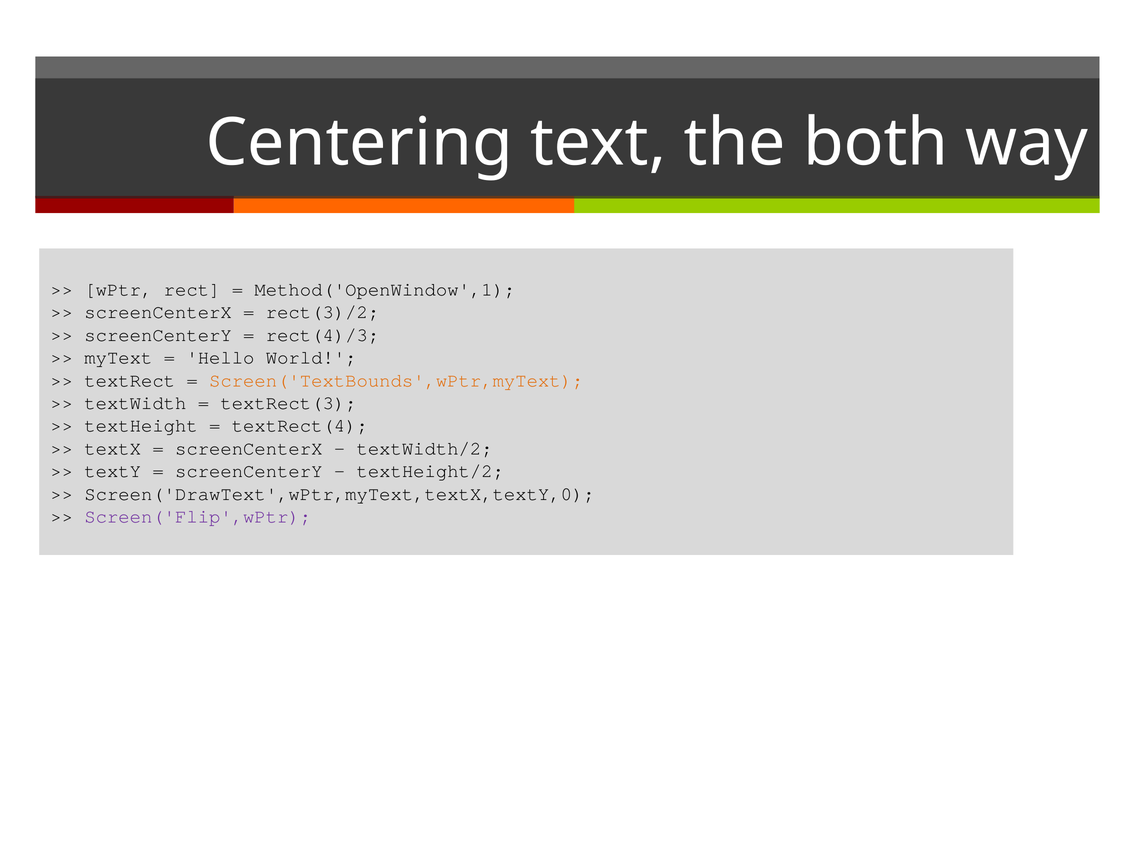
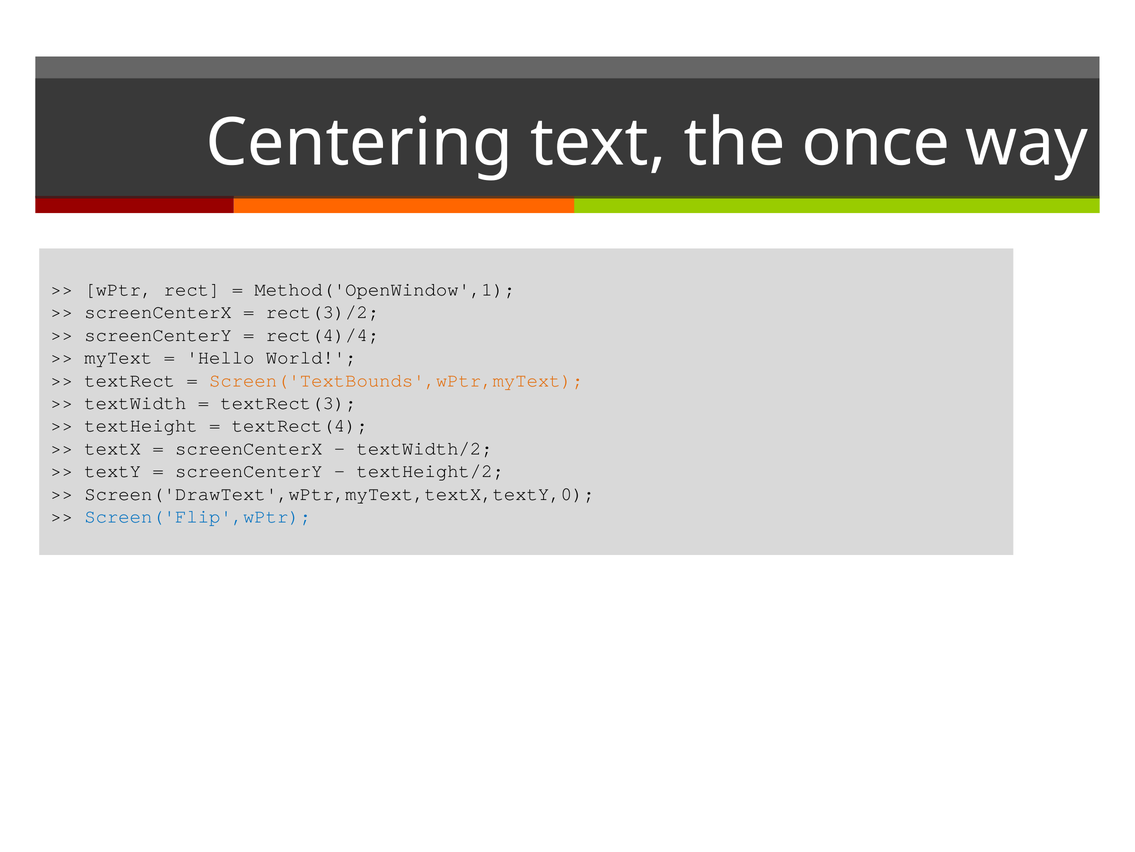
both: both -> once (876, 143)
rect(4)/3: rect(4)/3 -> rect(4)/4 (323, 335)
Screen('Flip',wPtr colour: purple -> blue (198, 516)
